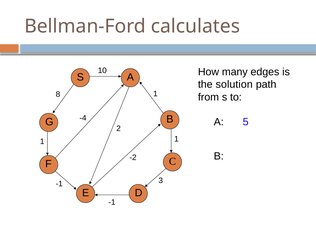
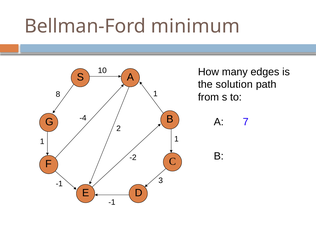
calculates: calculates -> minimum (195, 26)
5: 5 -> 7 (246, 122)
